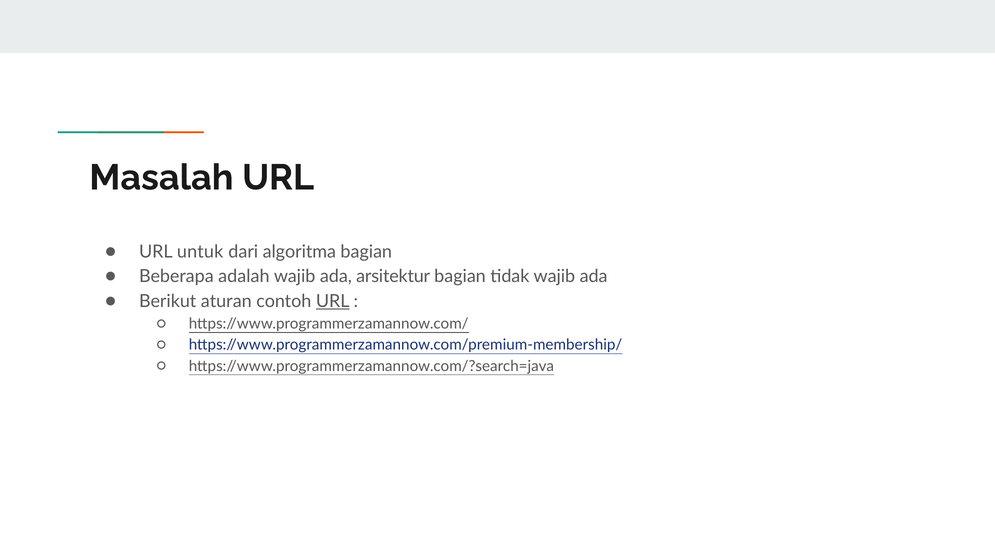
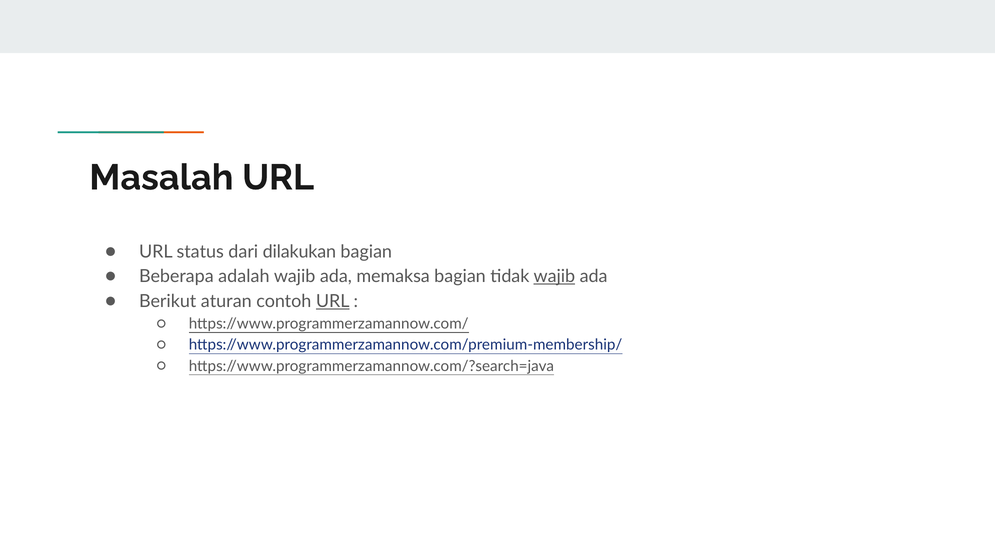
untuk: untuk -> status (200, 251)
algoritma: algoritma -> dilakukan (299, 251)
arsitektur: arsitektur -> memaksa (393, 276)
wajib underline: none -> present (554, 276)
